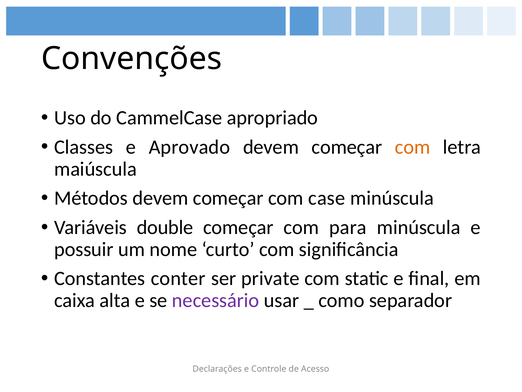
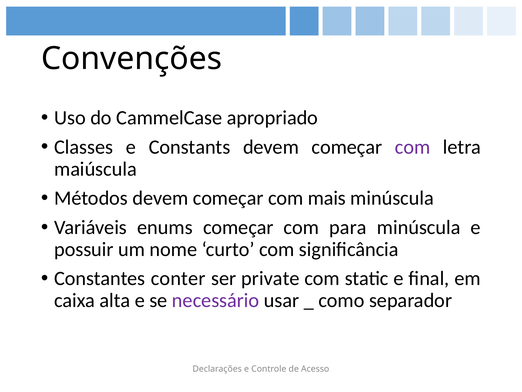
Aprovado: Aprovado -> Constants (190, 147)
com colour: orange -> purple (413, 147)
case: case -> mais (327, 198)
double: double -> enums (165, 227)
